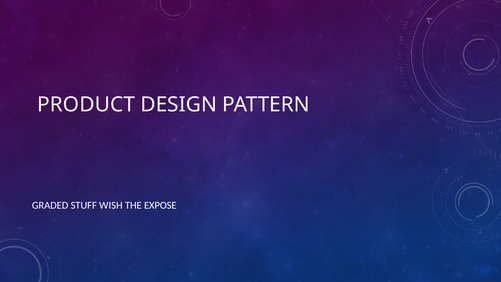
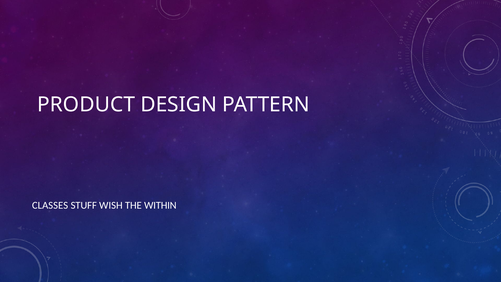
GRADED: GRADED -> CLASSES (50, 205)
EXPOSE: EXPOSE -> WITHIN (160, 205)
